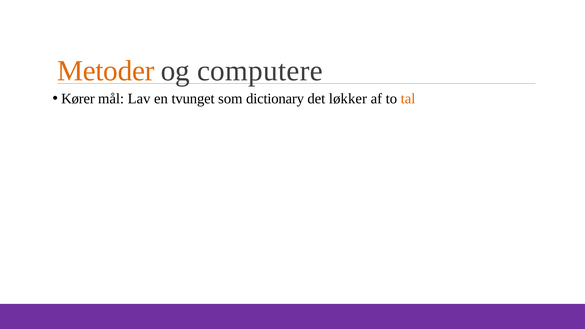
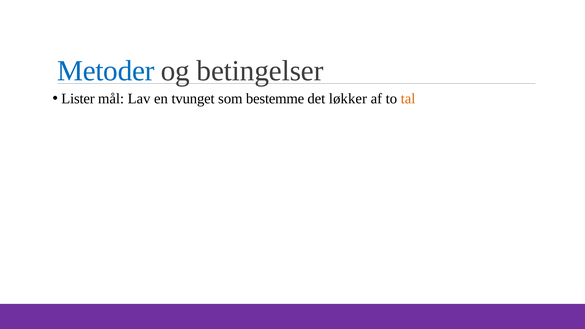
Metoder colour: orange -> blue (106, 71)
computere: computere -> betingelser (260, 71)
Kører: Kører -> Lister (78, 99)
dictionary: dictionary -> bestemme (275, 99)
